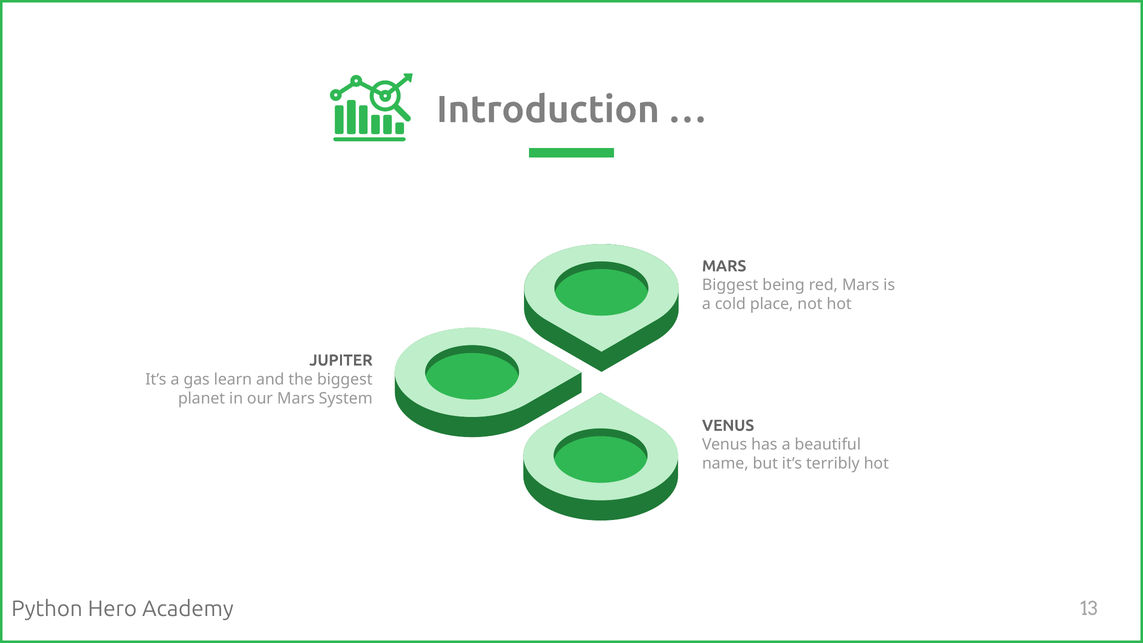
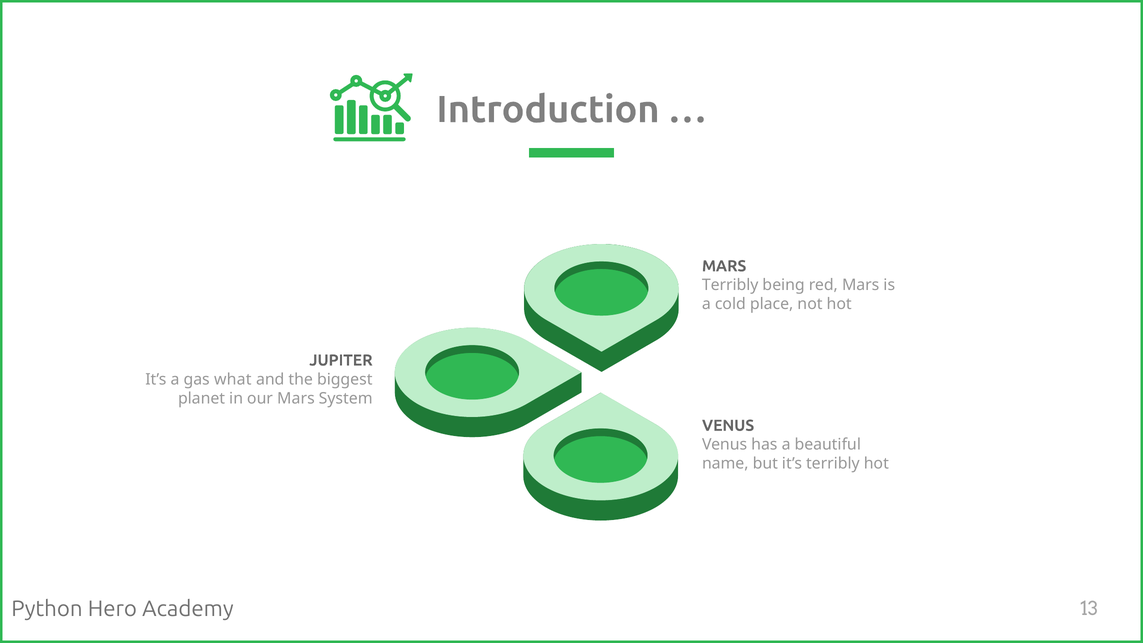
Biggest: Biggest -> Terribly (730, 285)
learn: learn -> what (233, 379)
